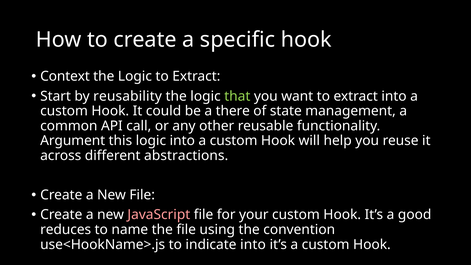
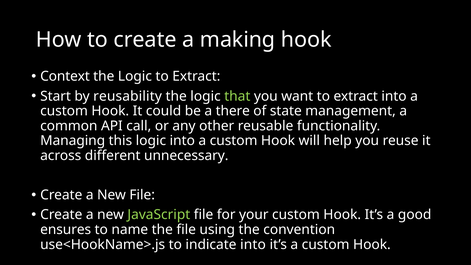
specific: specific -> making (238, 40)
Argument: Argument -> Managing (73, 141)
abstractions: abstractions -> unnecessary (186, 155)
JavaScript colour: pink -> light green (159, 215)
reduces: reduces -> ensures (66, 230)
